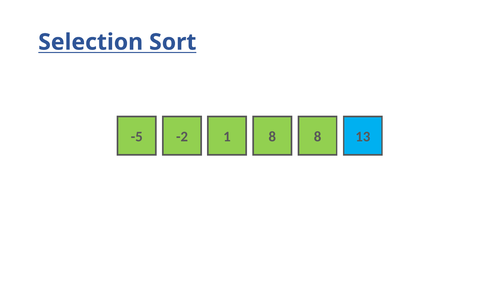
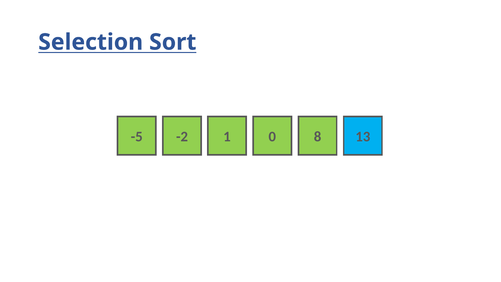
1 8: 8 -> 0 (272, 137)
